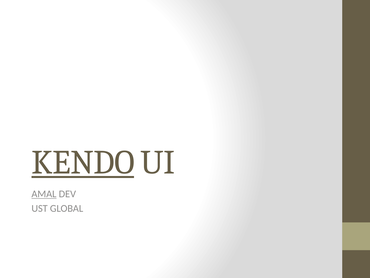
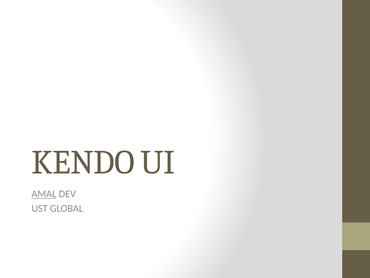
KENDO underline: present -> none (83, 162)
